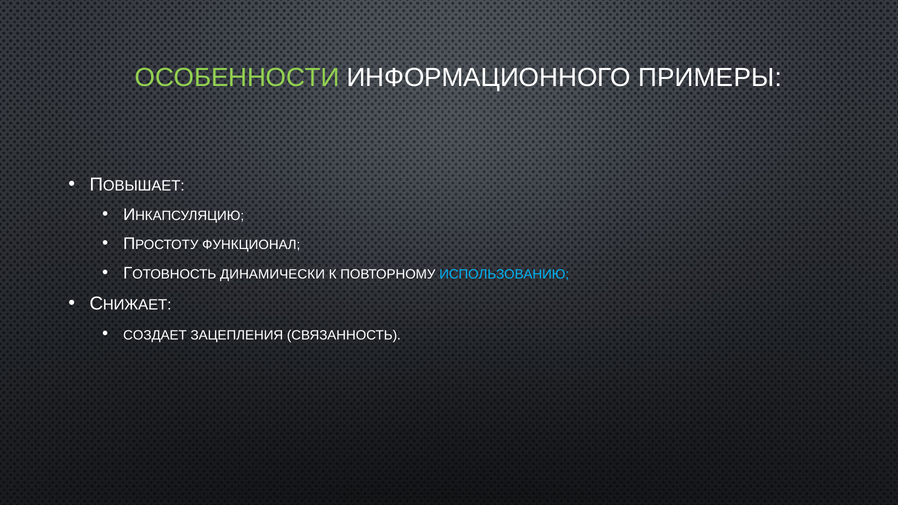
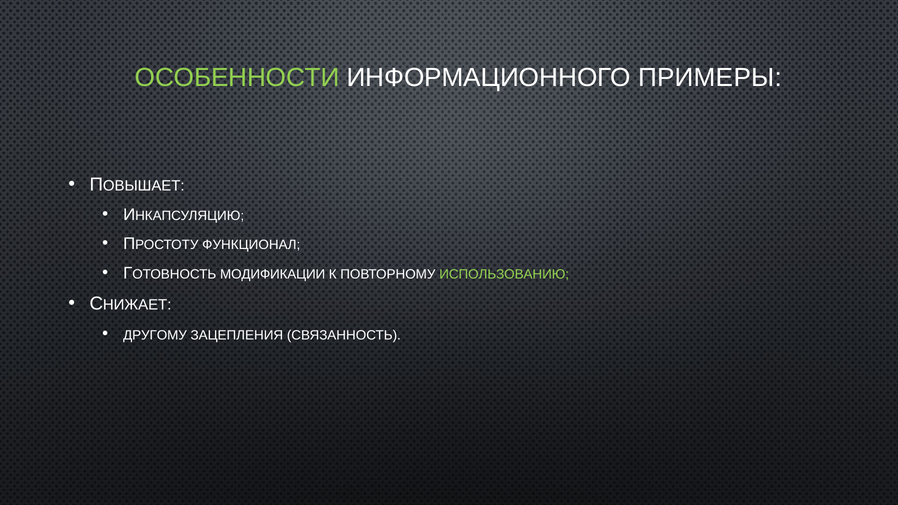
ДИНАМИЧЕСКИ: ДИНАМИЧЕСКИ -> МОДИФИКАЦИИ (273, 274)
ИСПОЛЬЗОВАНИЮ colour: light blue -> light green (504, 274)
СОЗДАЕТ: СОЗДАЕТ -> ДРУГОМУ (155, 335)
